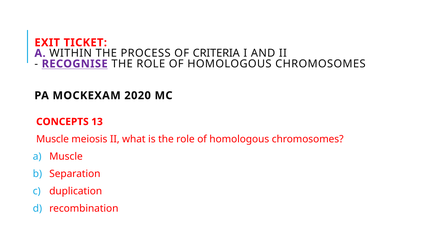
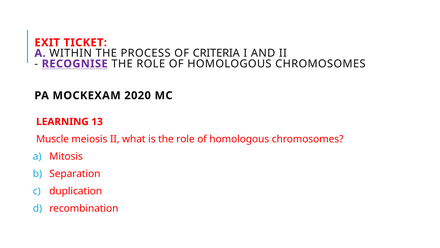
CONCEPTS: CONCEPTS -> LEARNING (62, 122)
a Muscle: Muscle -> Mitosis (66, 156)
